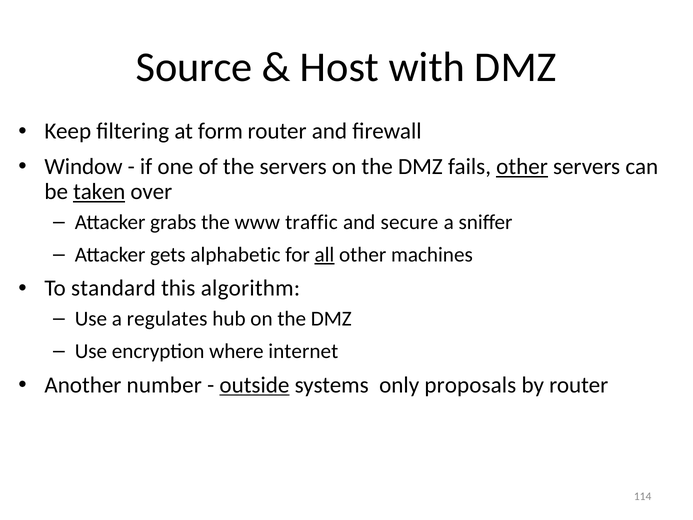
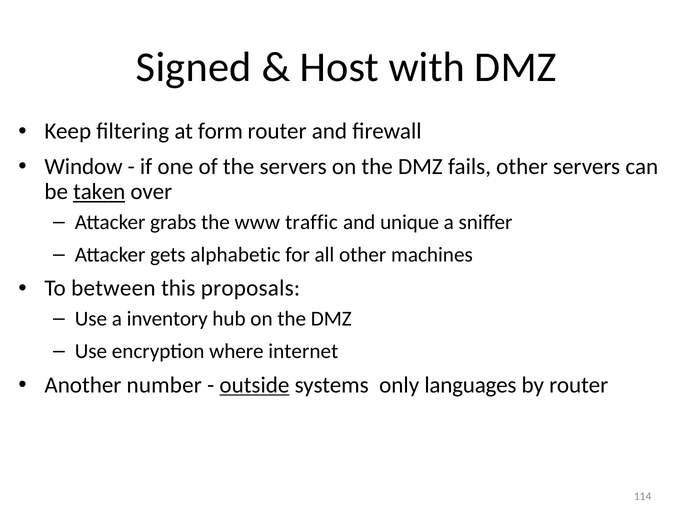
Source: Source -> Signed (194, 67)
other underline: present -> none (522, 167)
secure: secure -> unique (410, 222)
all underline: present -> none (324, 254)
standard: standard -> between (113, 288)
algorithm: algorithm -> proposals (250, 288)
regulates: regulates -> inventory (167, 319)
proposals: proposals -> languages (470, 385)
